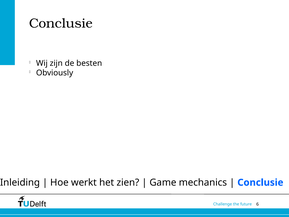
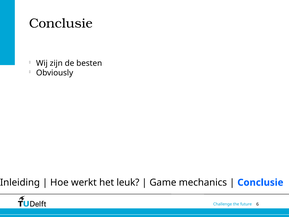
zien: zien -> leuk (128, 182)
